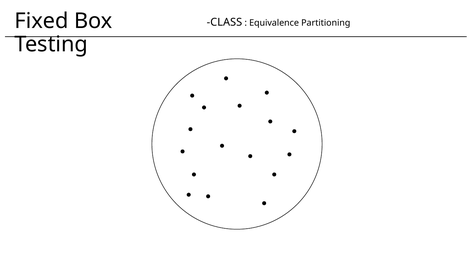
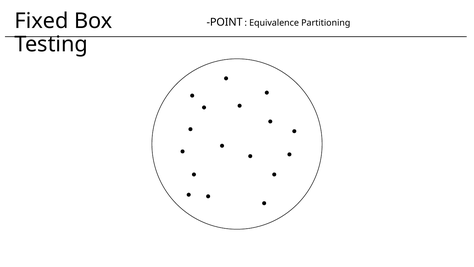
CLASS: CLASS -> POINT (225, 22)
